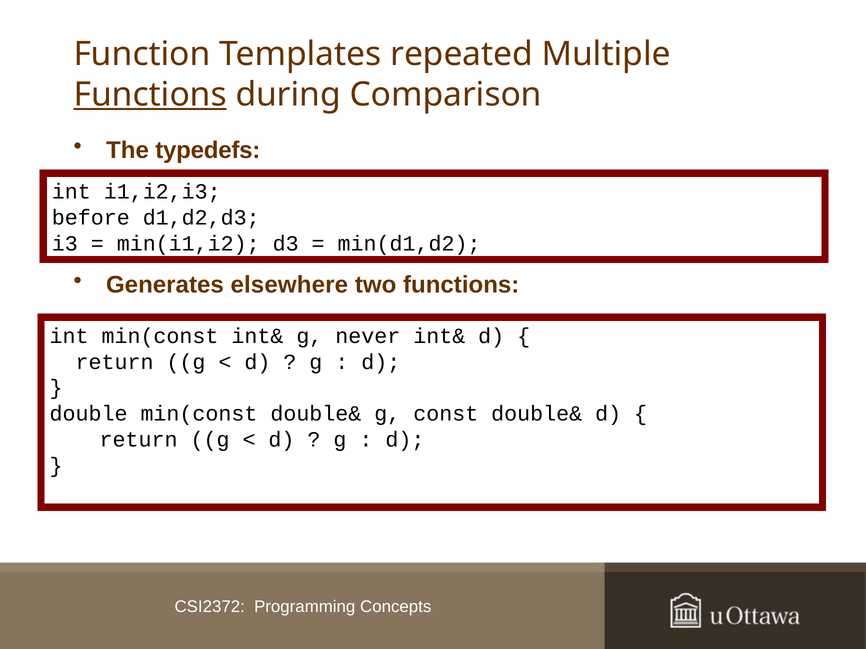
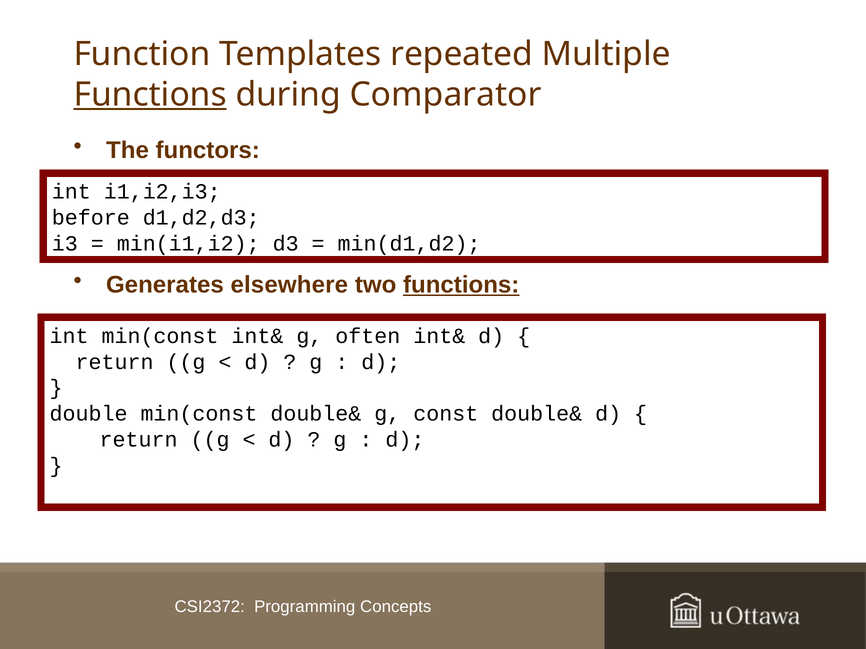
Comparison: Comparison -> Comparator (446, 95)
typedefs: typedefs -> functors (208, 150)
functions underline: none -> present (461, 285)
never: never -> often (368, 336)
